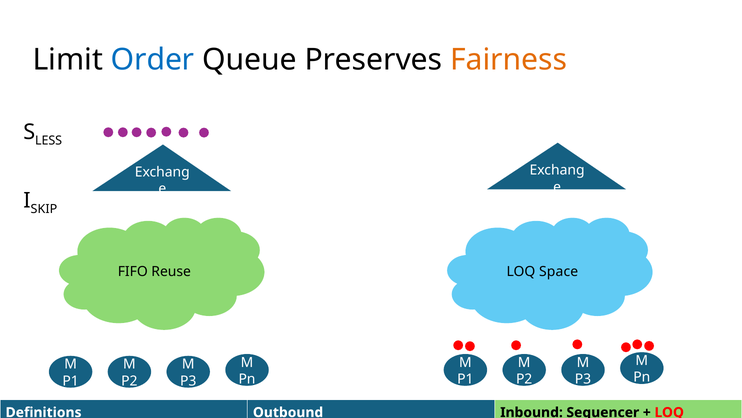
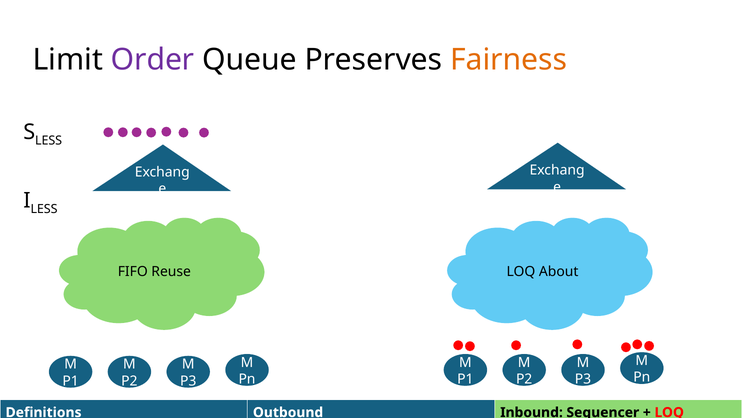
Order colour: blue -> purple (153, 60)
SKIP: SKIP -> LESS (44, 209)
Space: Space -> About (559, 271)
